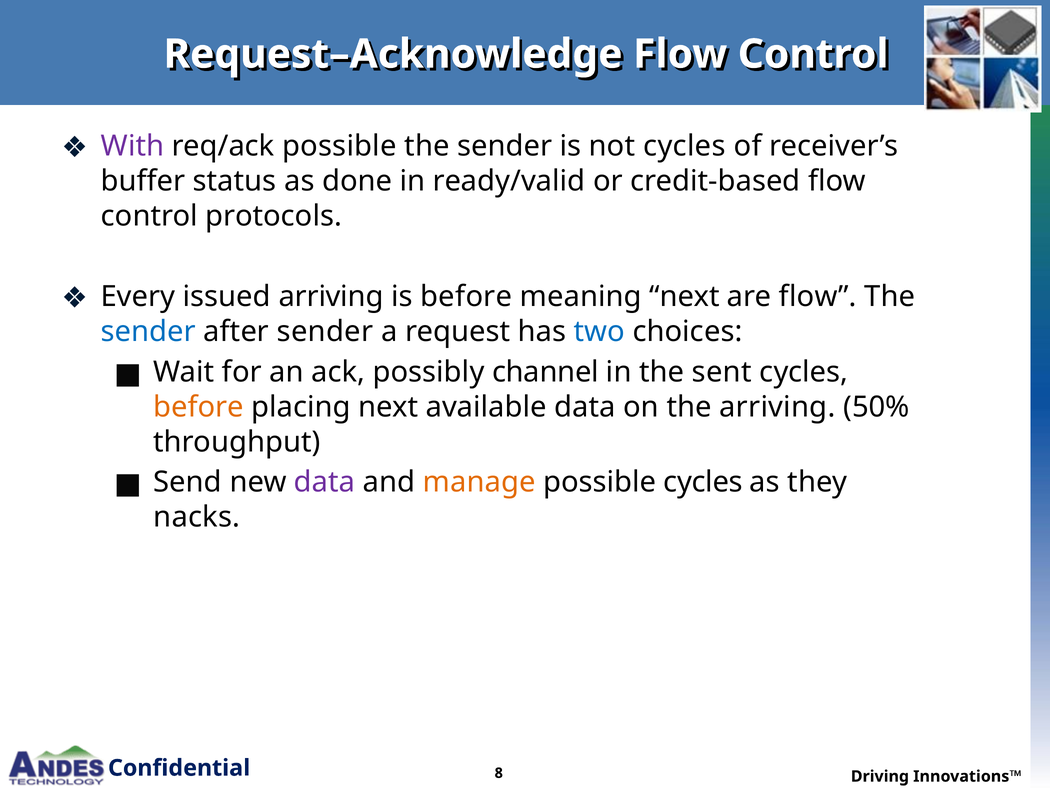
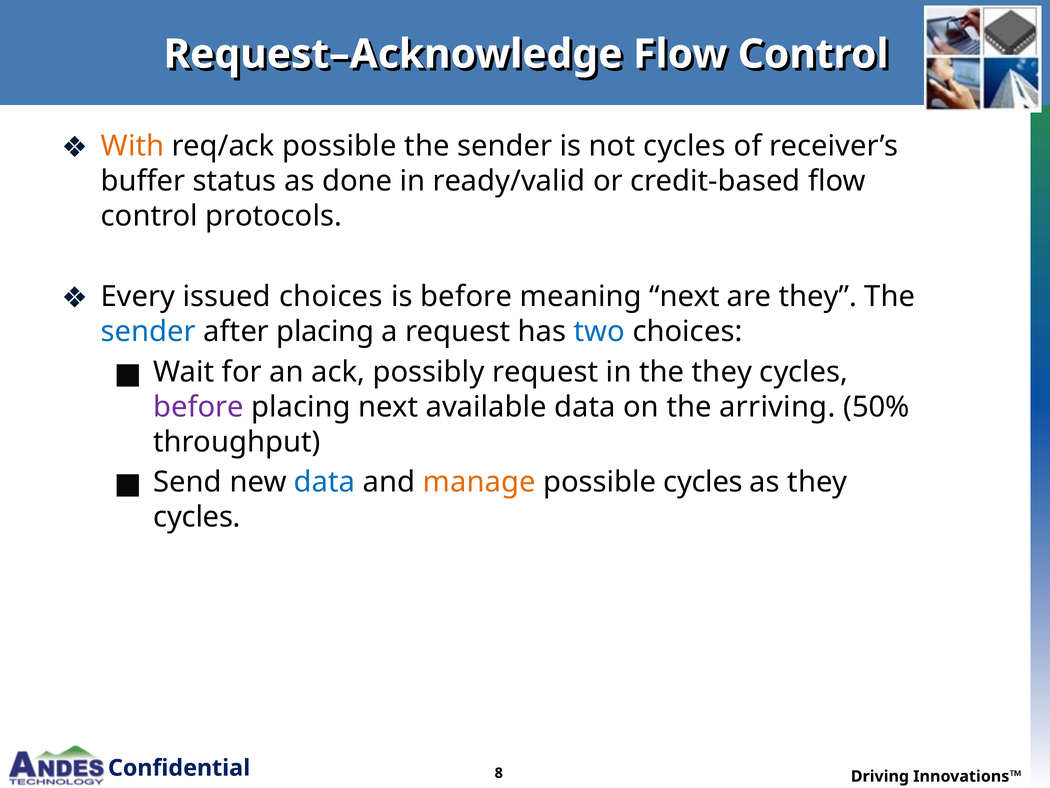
With colour: purple -> orange (133, 146)
issued arriving: arriving -> choices (331, 296)
are flow: flow -> they (818, 296)
after sender: sender -> placing (325, 331)
possibly channel: channel -> request (545, 372)
the sent: sent -> they (722, 372)
before colour: orange -> purple (198, 407)
data colour: purple -> blue (325, 482)
nacks: nacks -> cycles (197, 517)
